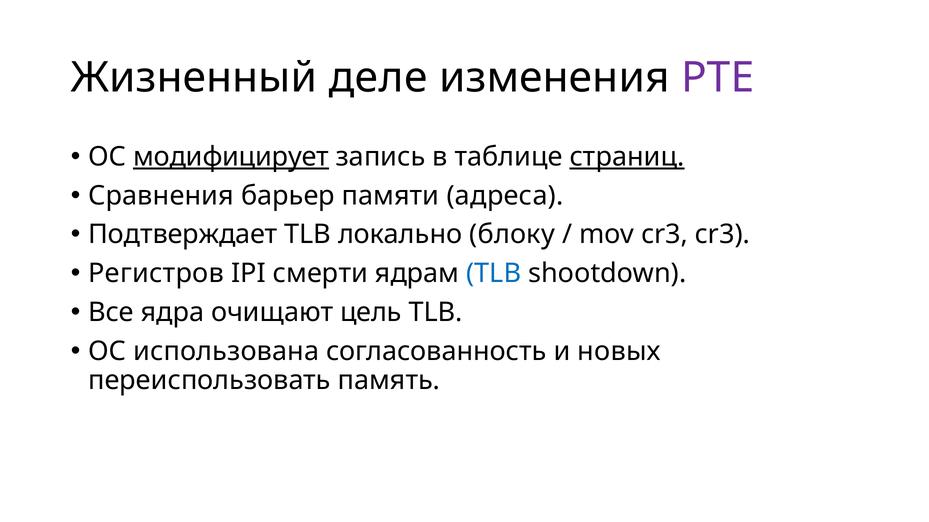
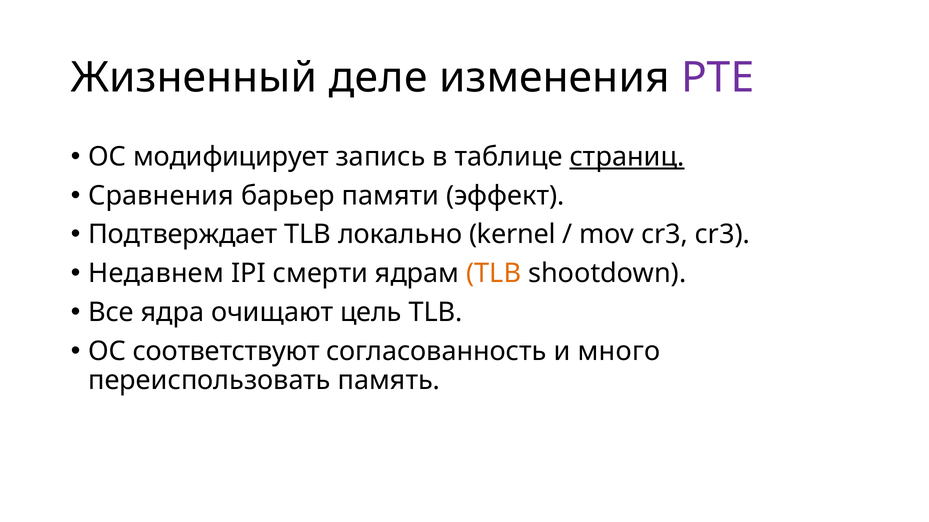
модифицирует underline: present -> none (231, 157)
адреса: адреса -> эффект (505, 196)
блоку: блоку -> kernel (512, 235)
Регистров: Регистров -> Недавнем (156, 274)
TLB colour: blue -> orange (494, 274)
использована: использована -> соответствуют (226, 351)
новых: новых -> много (619, 351)
